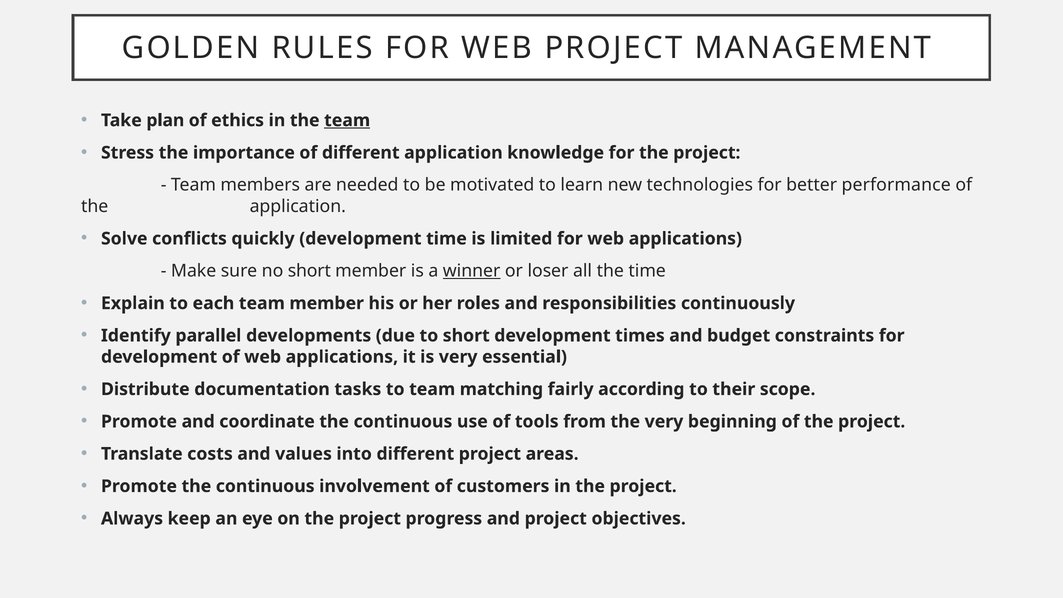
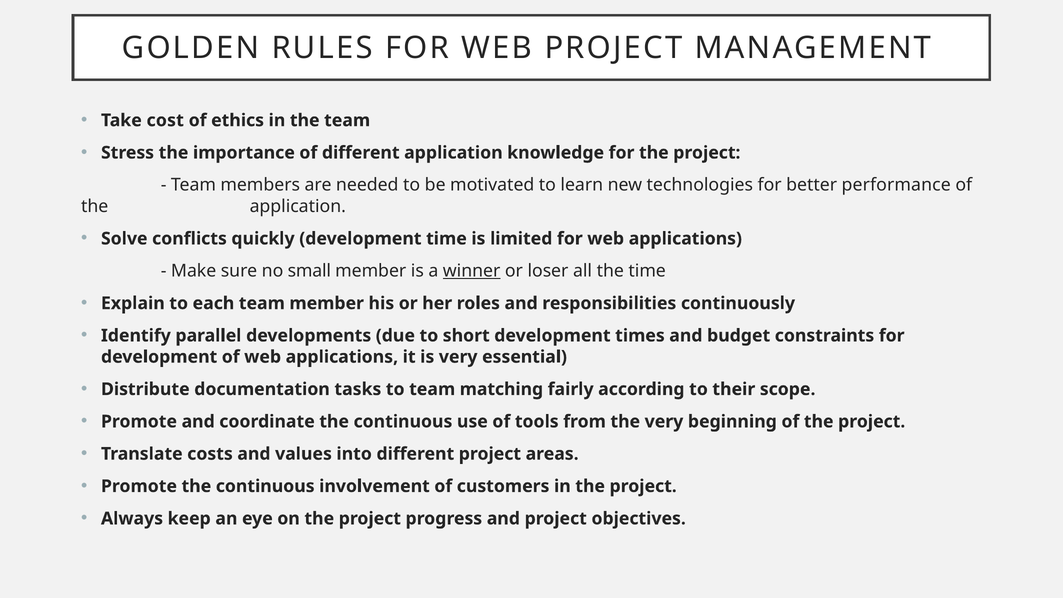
plan: plan -> cost (165, 120)
team underline: present -> none (347, 120)
no short: short -> small (309, 271)
